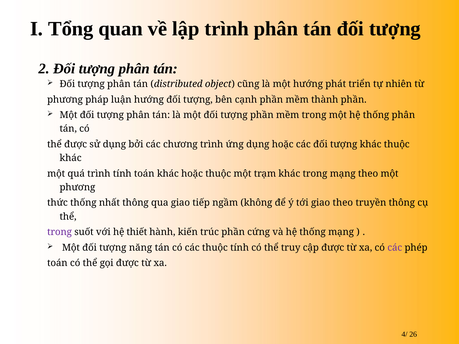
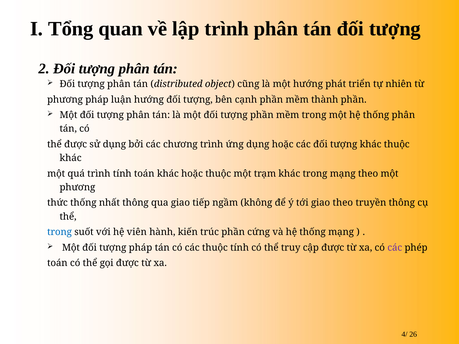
trong colour: purple -> blue (60, 232)
thiết: thiết -> viên (137, 232)
tượng năng: năng -> pháp (141, 248)
